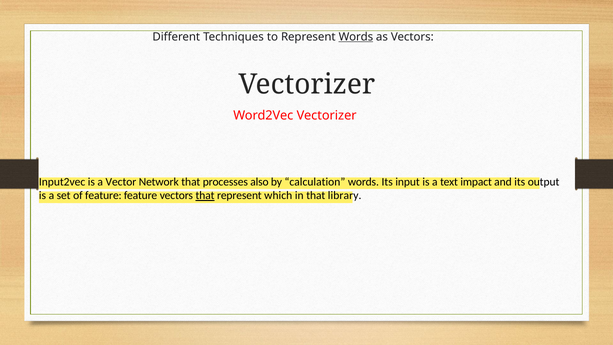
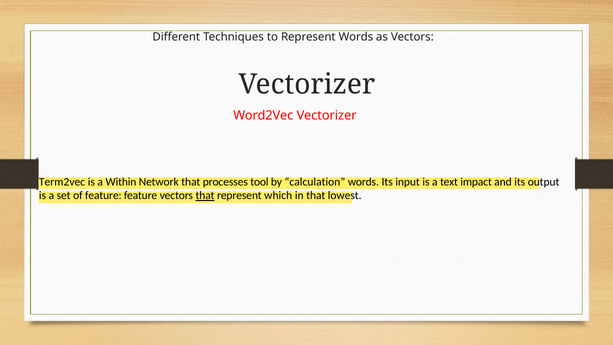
Words underline: present -> none (356, 37)
Input2vec: Input2vec -> Term2vec (62, 182)
Vector: Vector -> Within (121, 182)
also: also -> tool (259, 182)
library: library -> lowest (345, 195)
